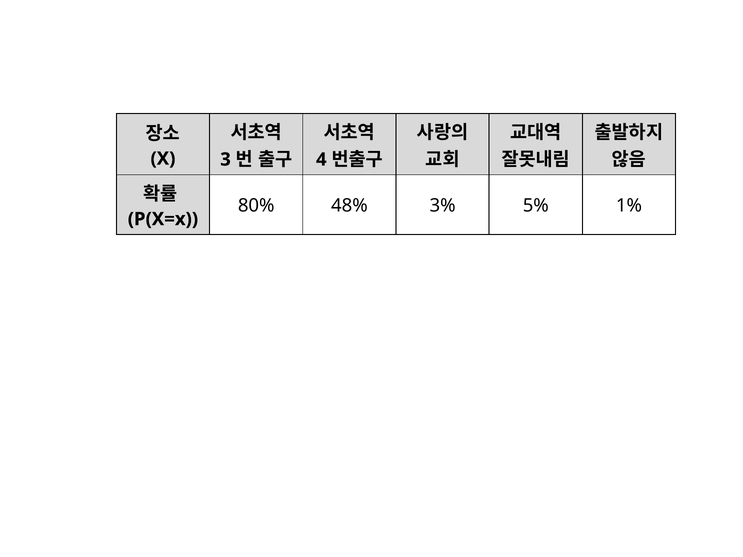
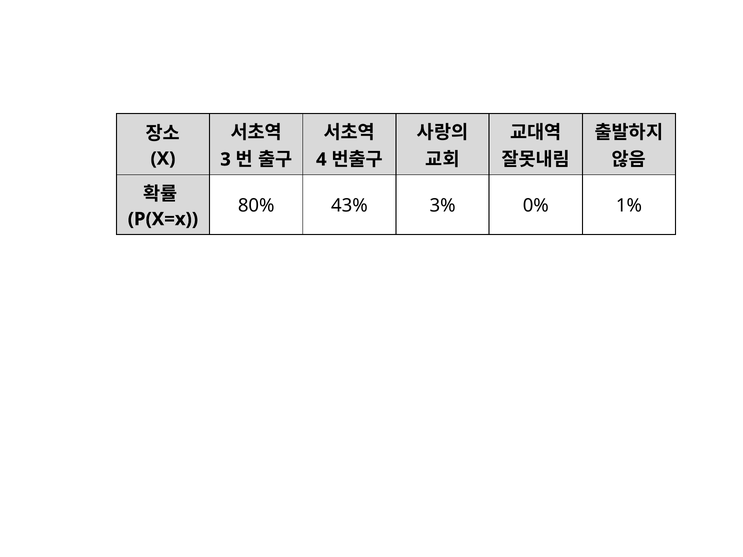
48%: 48% -> 43% (349, 206)
5%: 5% -> 0% (536, 206)
